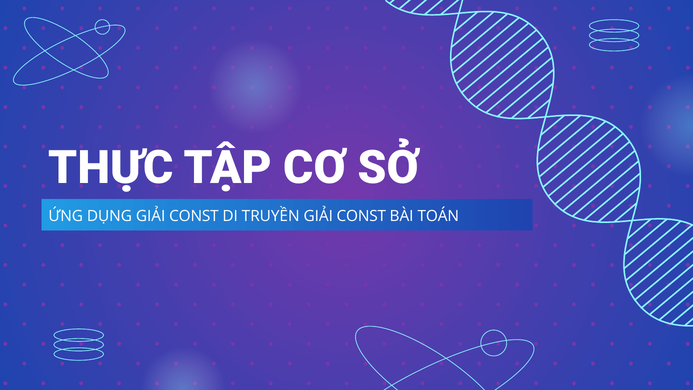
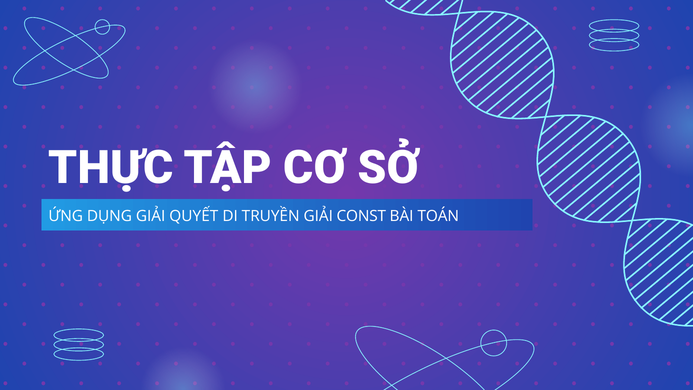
DỤNG GIẢI CONST: CONST -> QUYẾT (194, 216)
